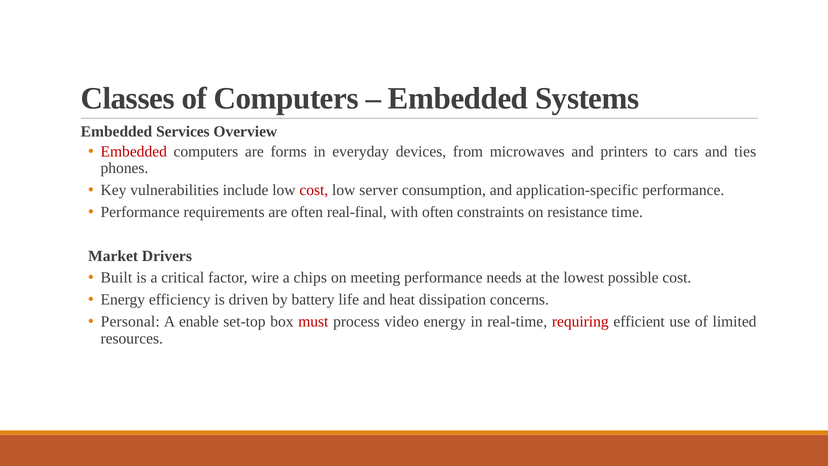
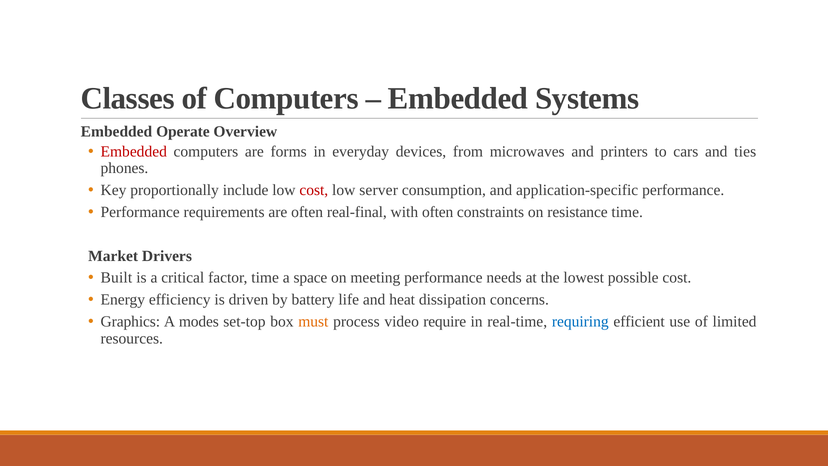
Services: Services -> Operate (183, 131)
vulnerabilities: vulnerabilities -> proportionally (175, 190)
factor wire: wire -> time (265, 278)
chips: chips -> space (310, 278)
Personal: Personal -> Graphics (130, 322)
enable: enable -> modes (199, 322)
must colour: red -> orange (313, 322)
video energy: energy -> require (445, 322)
requiring colour: red -> blue (580, 322)
